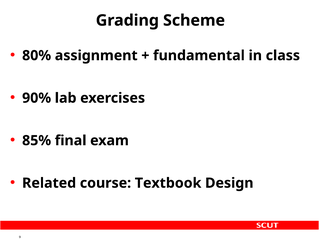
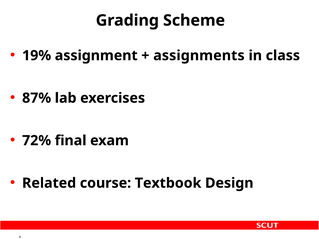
80%: 80% -> 19% (37, 56)
fundamental: fundamental -> assignments (199, 56)
90%: 90% -> 87% (37, 98)
85%: 85% -> 72% (37, 141)
